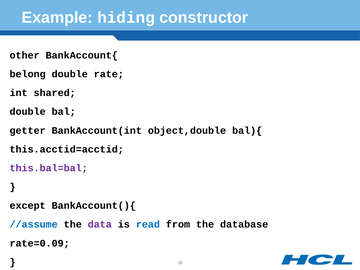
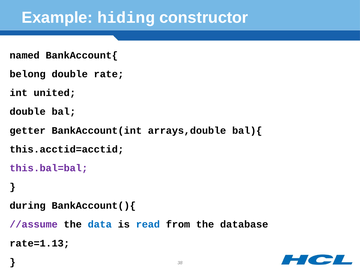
other: other -> named (25, 55)
shared: shared -> united (55, 93)
object,double: object,double -> arrays,double (187, 130)
except: except -> during (28, 206)
//assume colour: blue -> purple (34, 224)
data colour: purple -> blue (100, 224)
rate=0.09: rate=0.09 -> rate=1.13 (40, 243)
